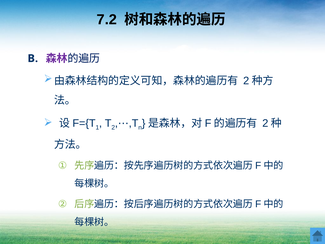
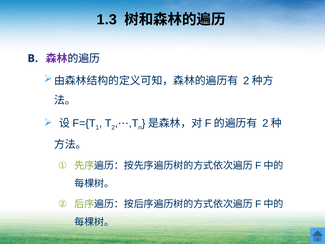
7.2: 7.2 -> 1.3 (107, 20)
